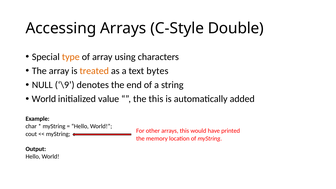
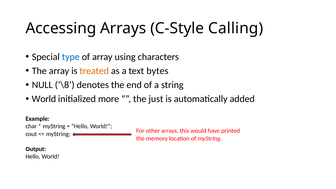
Double: Double -> Calling (236, 28)
type colour: orange -> blue (71, 57)
\9: \9 -> \8 (65, 85)
value: value -> more (109, 99)
the this: this -> just (156, 99)
